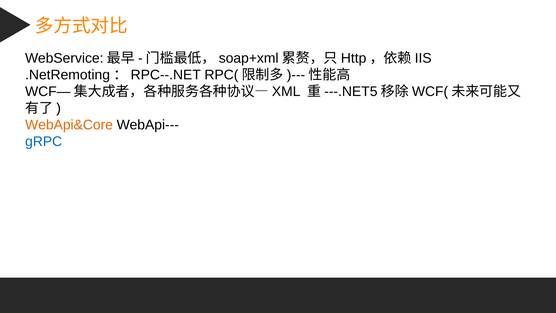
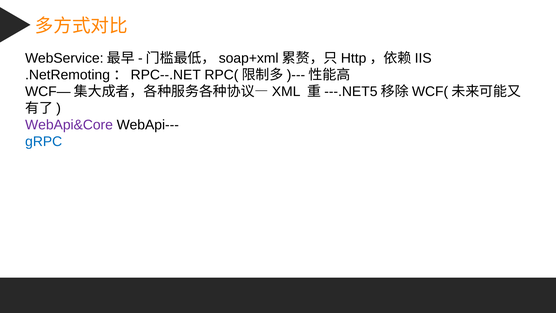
WebApi&Core colour: orange -> purple (69, 125)
